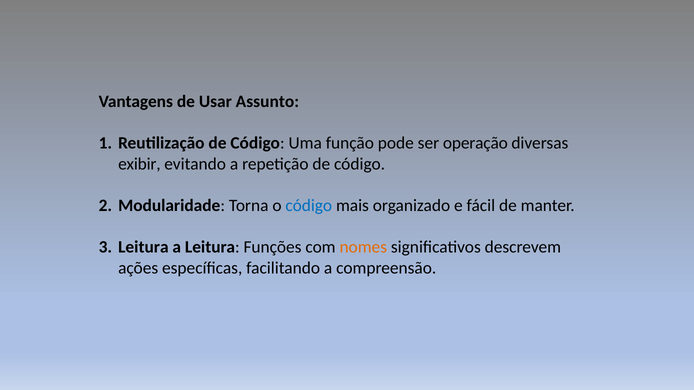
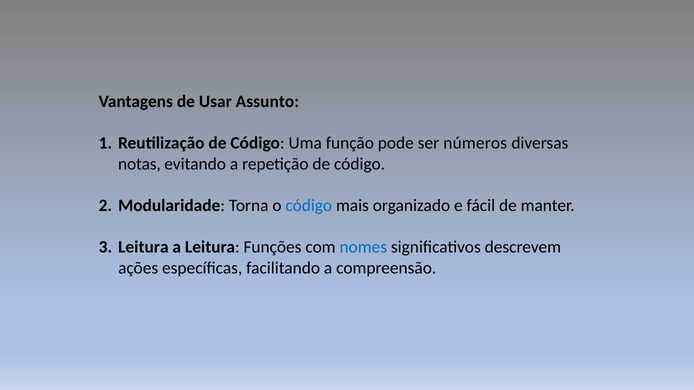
operação: operação -> números (475, 143)
exibir: exibir -> notas (139, 164)
nomes colour: orange -> blue (363, 247)
